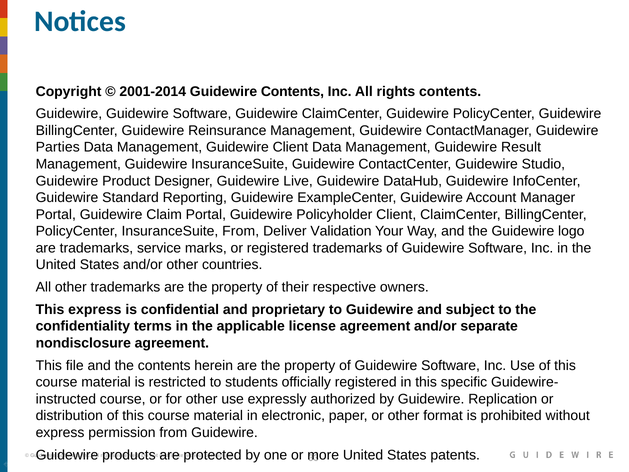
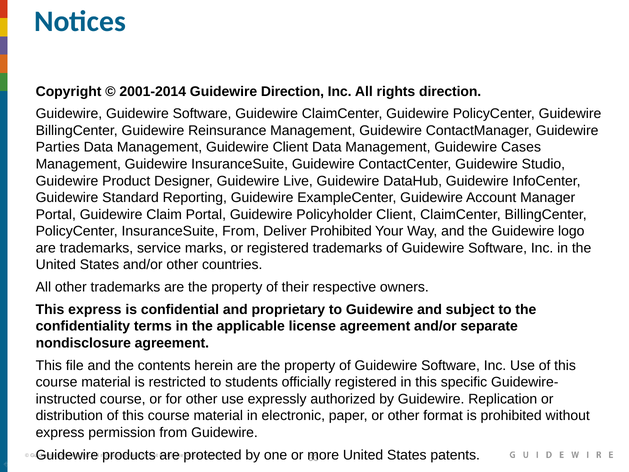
Guidewire Contents: Contents -> Direction (292, 91)
rights contents: contents -> direction (450, 91)
Result: Result -> Cases (521, 147)
Deliver Validation: Validation -> Prohibited (341, 231)
